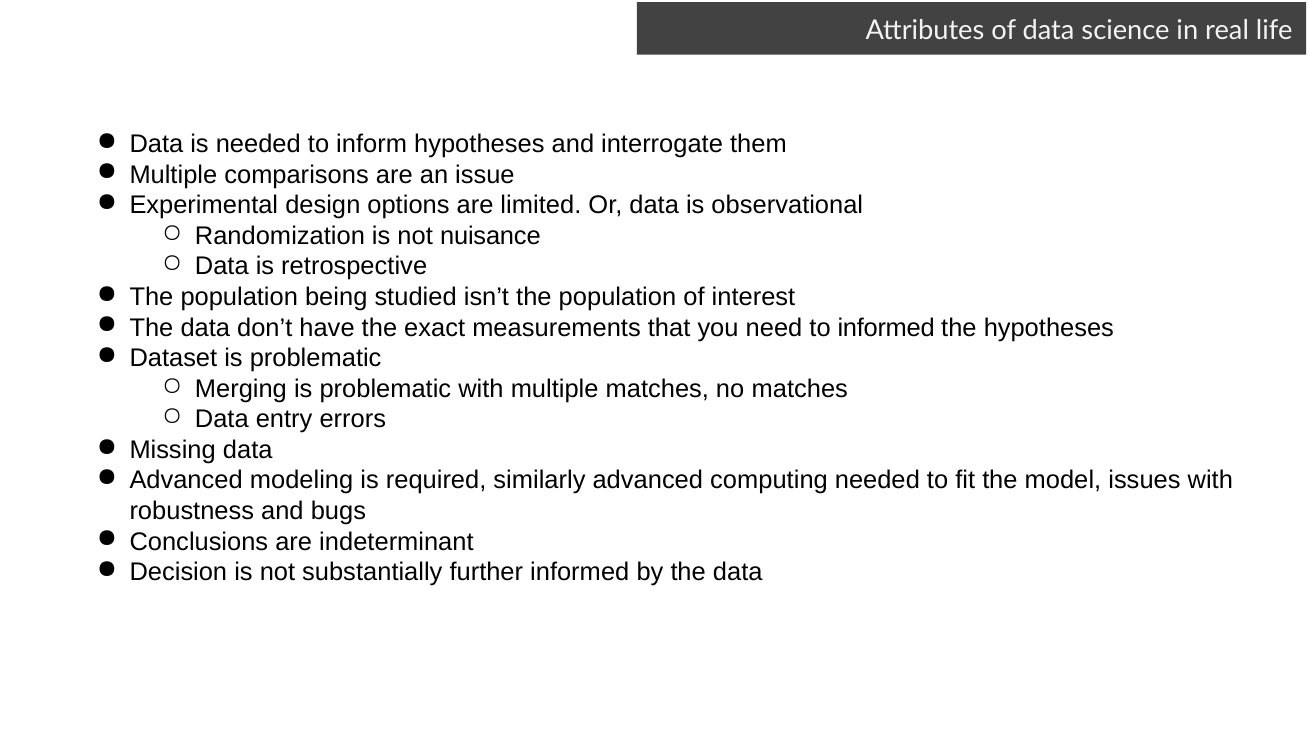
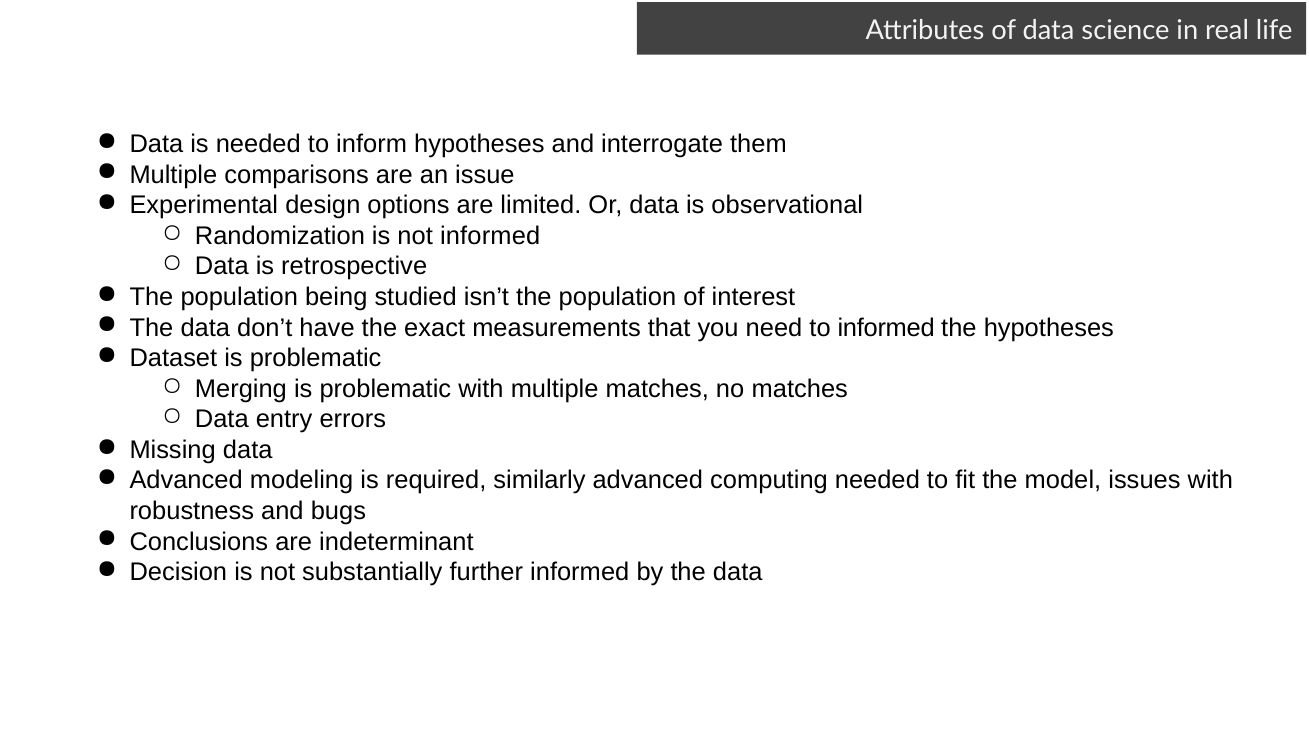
not nuisance: nuisance -> informed (490, 236)
